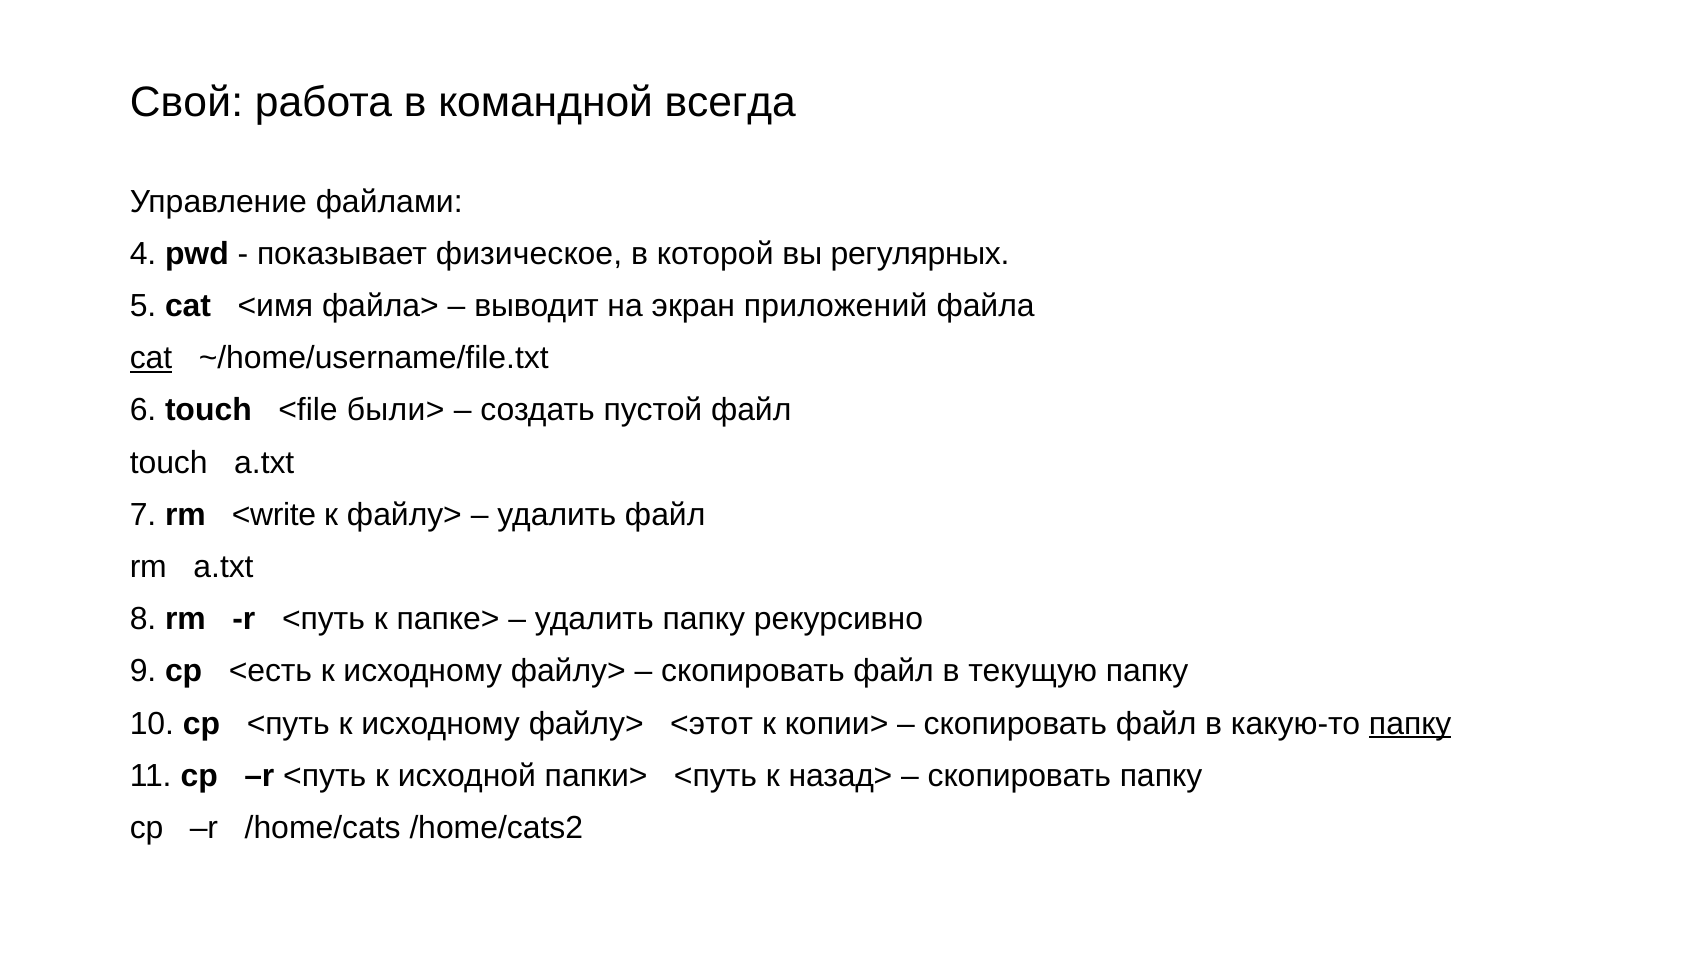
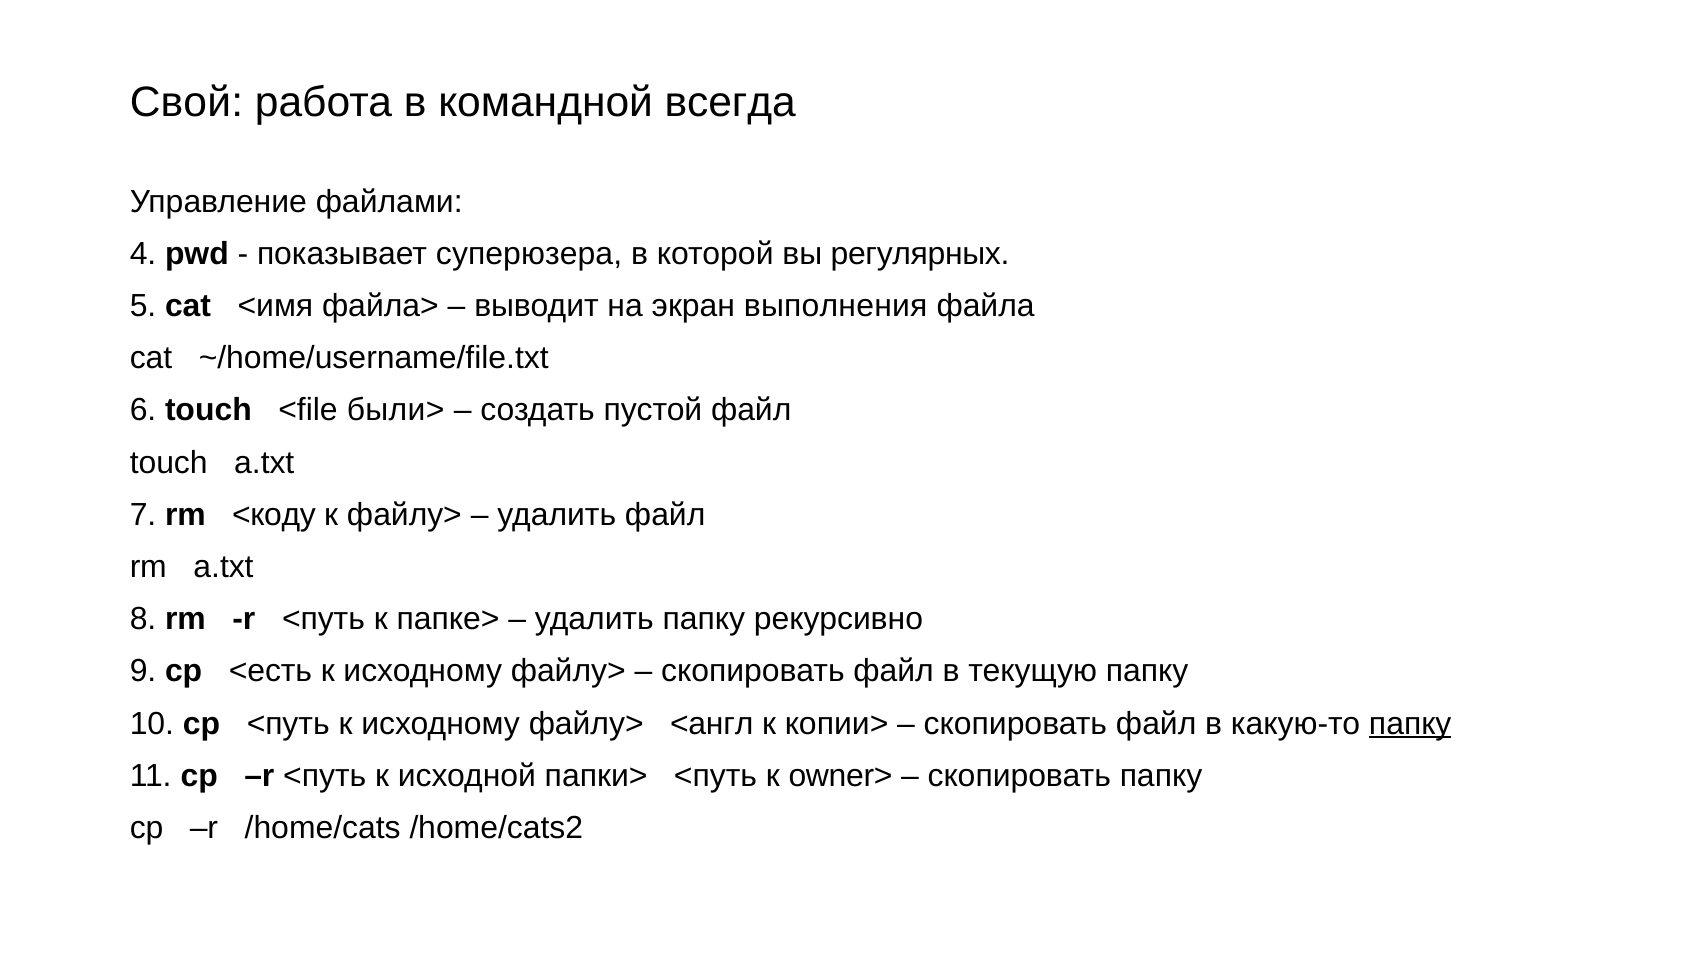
физическое: физическое -> суперюзера (529, 254)
приложений: приложений -> выполнения (836, 306)
cat underline: present -> none (151, 358)
<write: <write -> <коду (274, 515)
<этот: <этот -> <англ (712, 724)
назад>: назад> -> owner> (841, 776)
